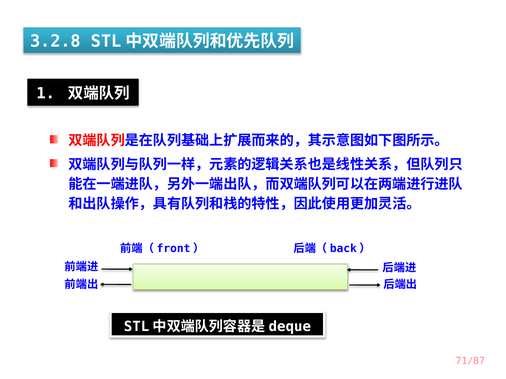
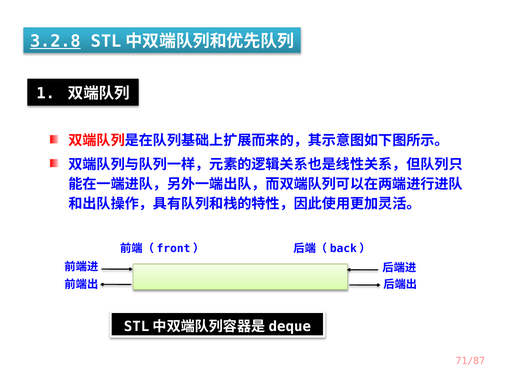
3.2.8 underline: none -> present (55, 41)
